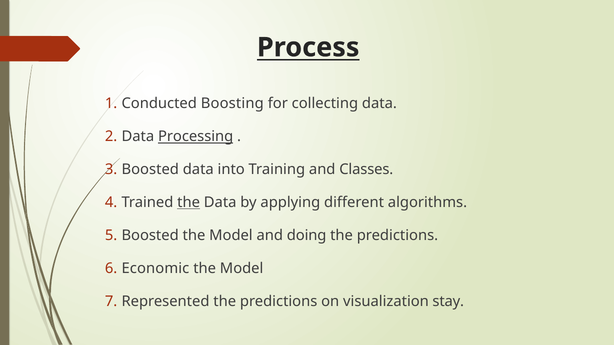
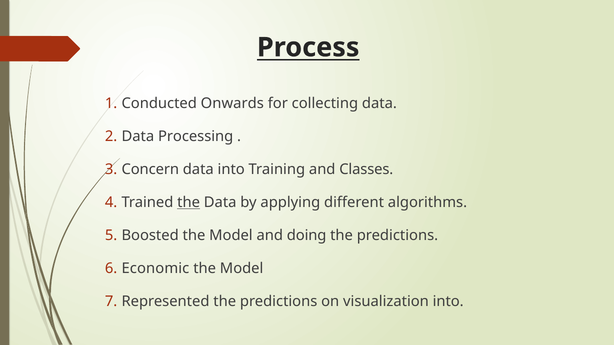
Boosting: Boosting -> Onwards (232, 104)
Processing underline: present -> none (196, 137)
Boosted: Boosted -> Concern (150, 170)
visualization stay: stay -> into (448, 302)
